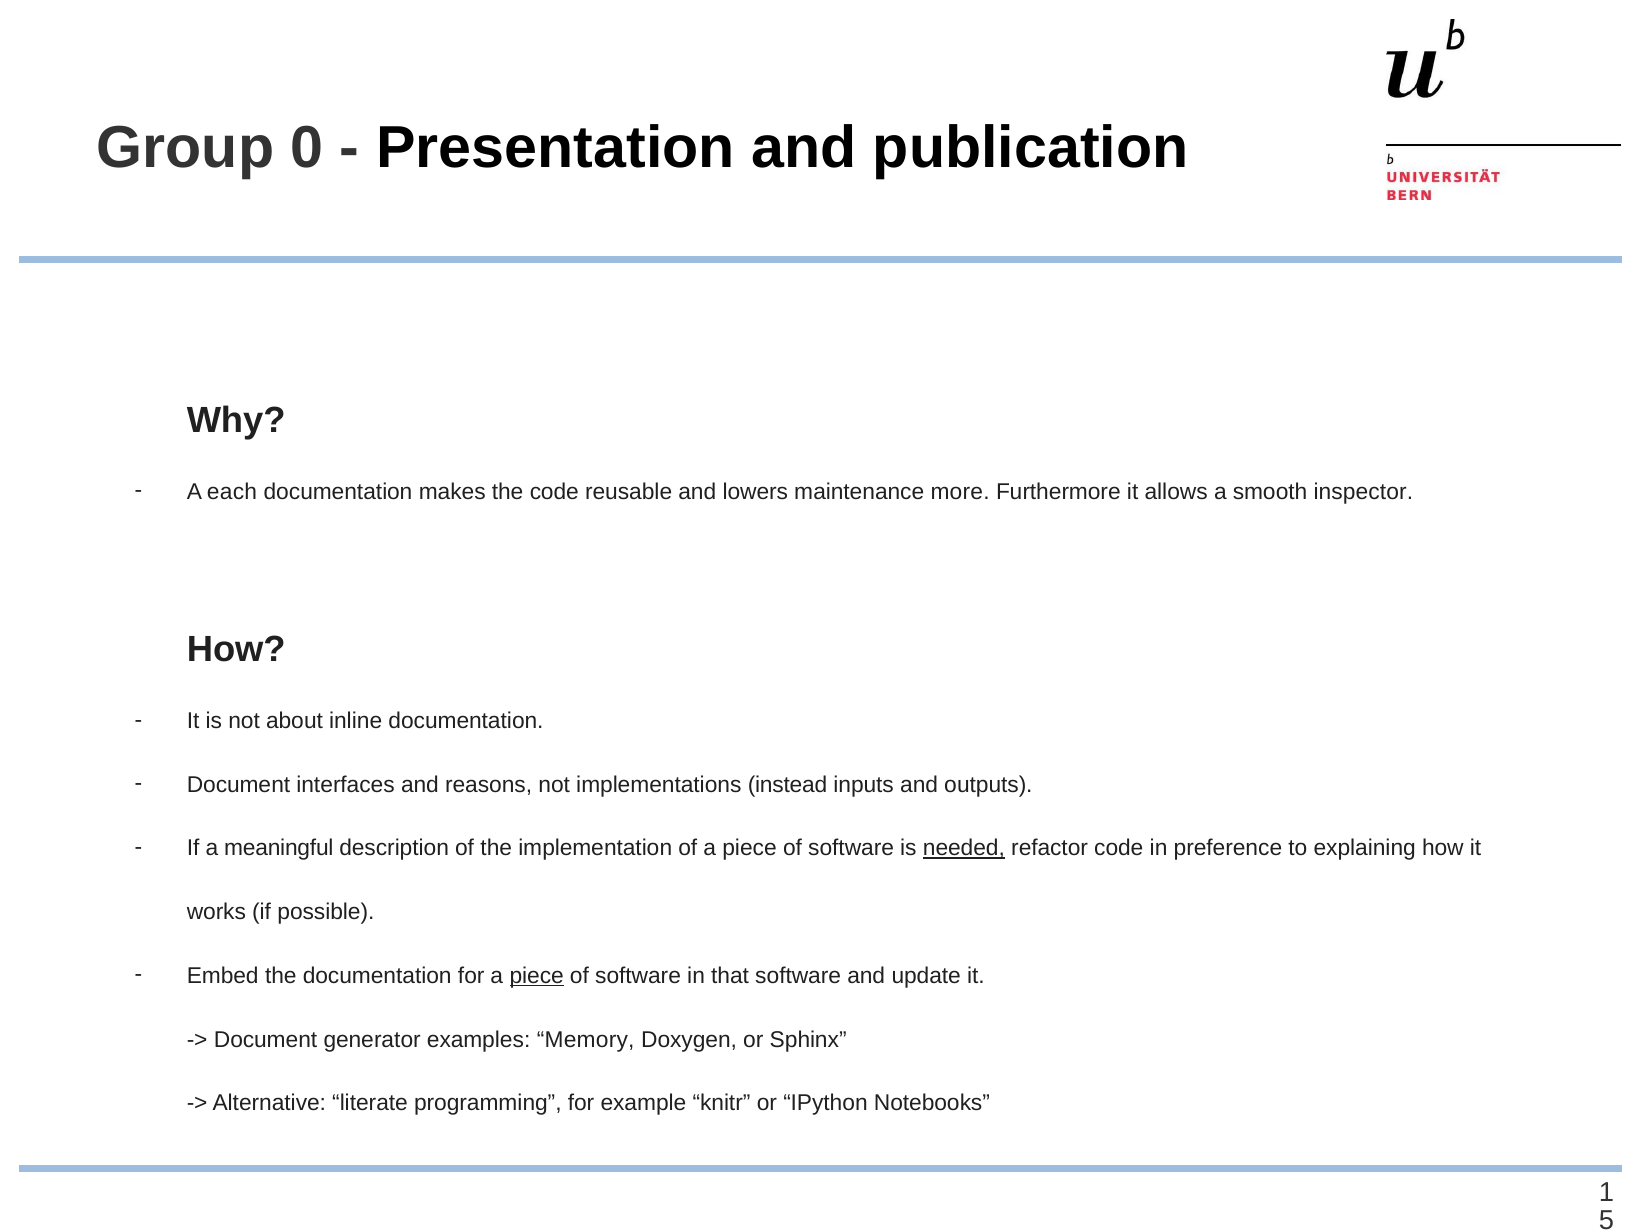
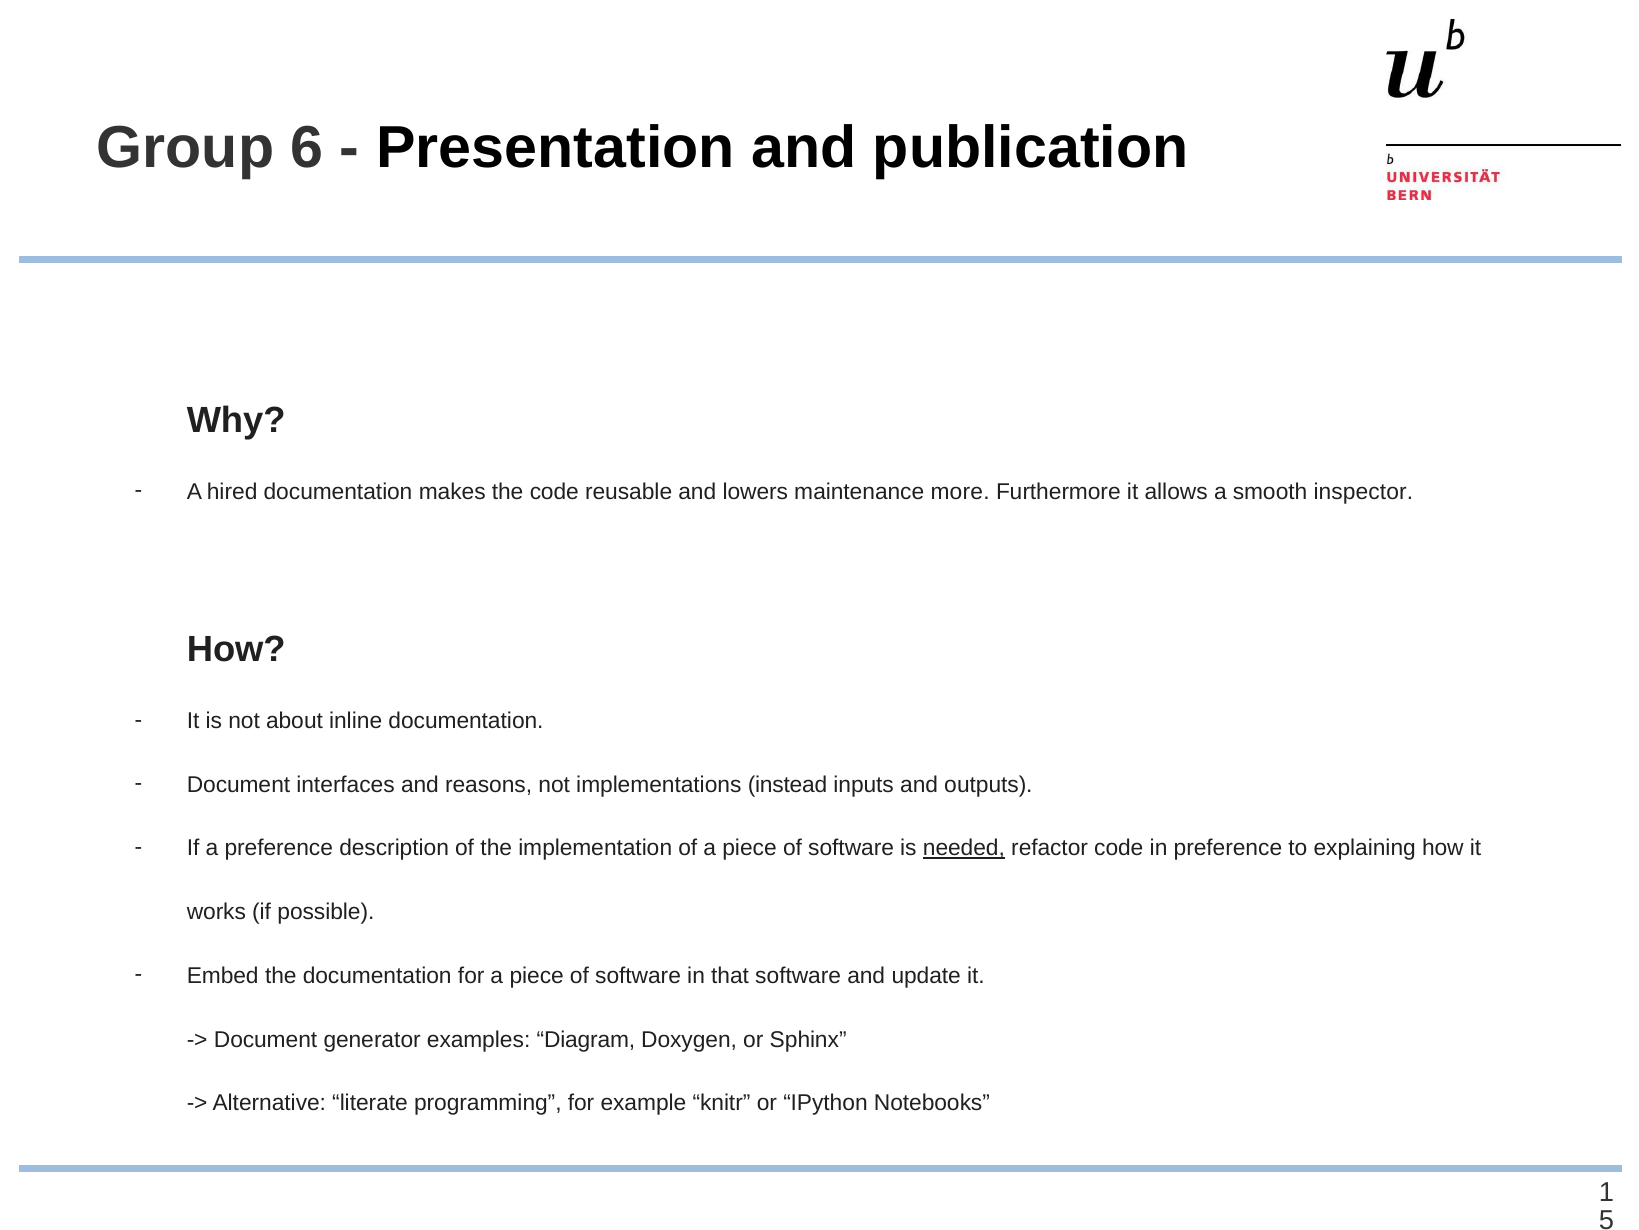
0: 0 -> 6 (307, 148)
each: each -> hired (232, 491)
a meaningful: meaningful -> preference (279, 848)
piece underline: present -> none (537, 975)
Memory: Memory -> Diagram (586, 1039)
